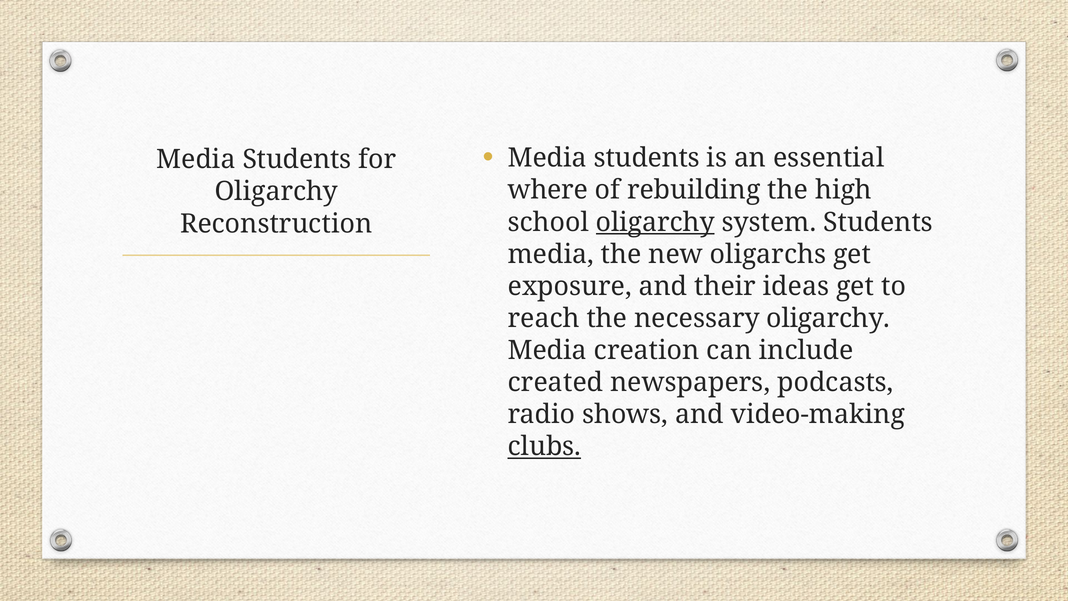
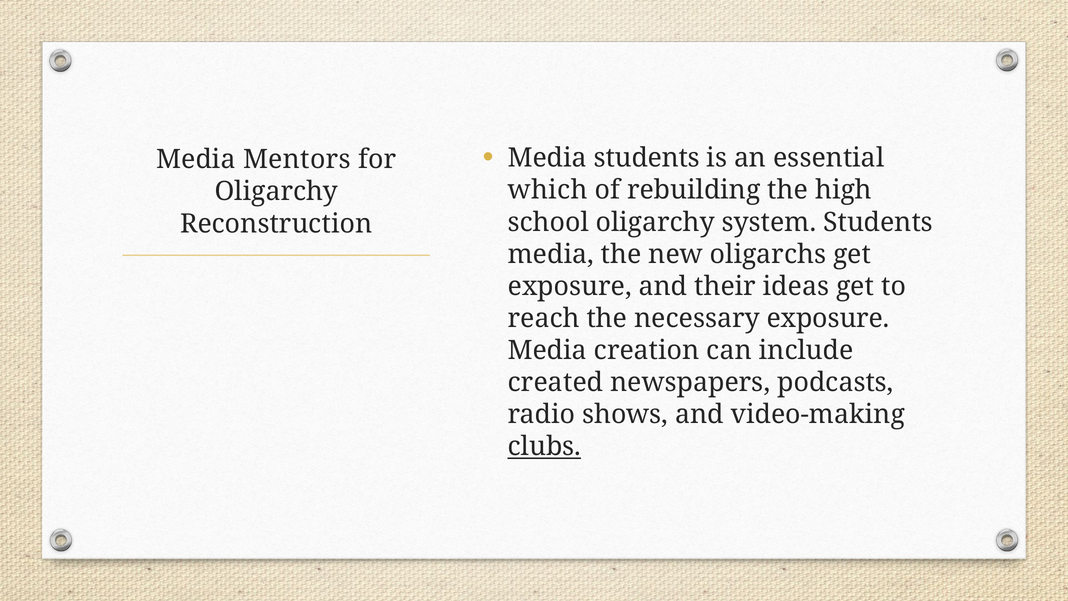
Students: Students -> Mentors (297, 160)
where: where -> which (548, 190)
oligarchy underline: present -> none (655, 222)
necessary oligarchy: oligarchy -> exposure (828, 318)
